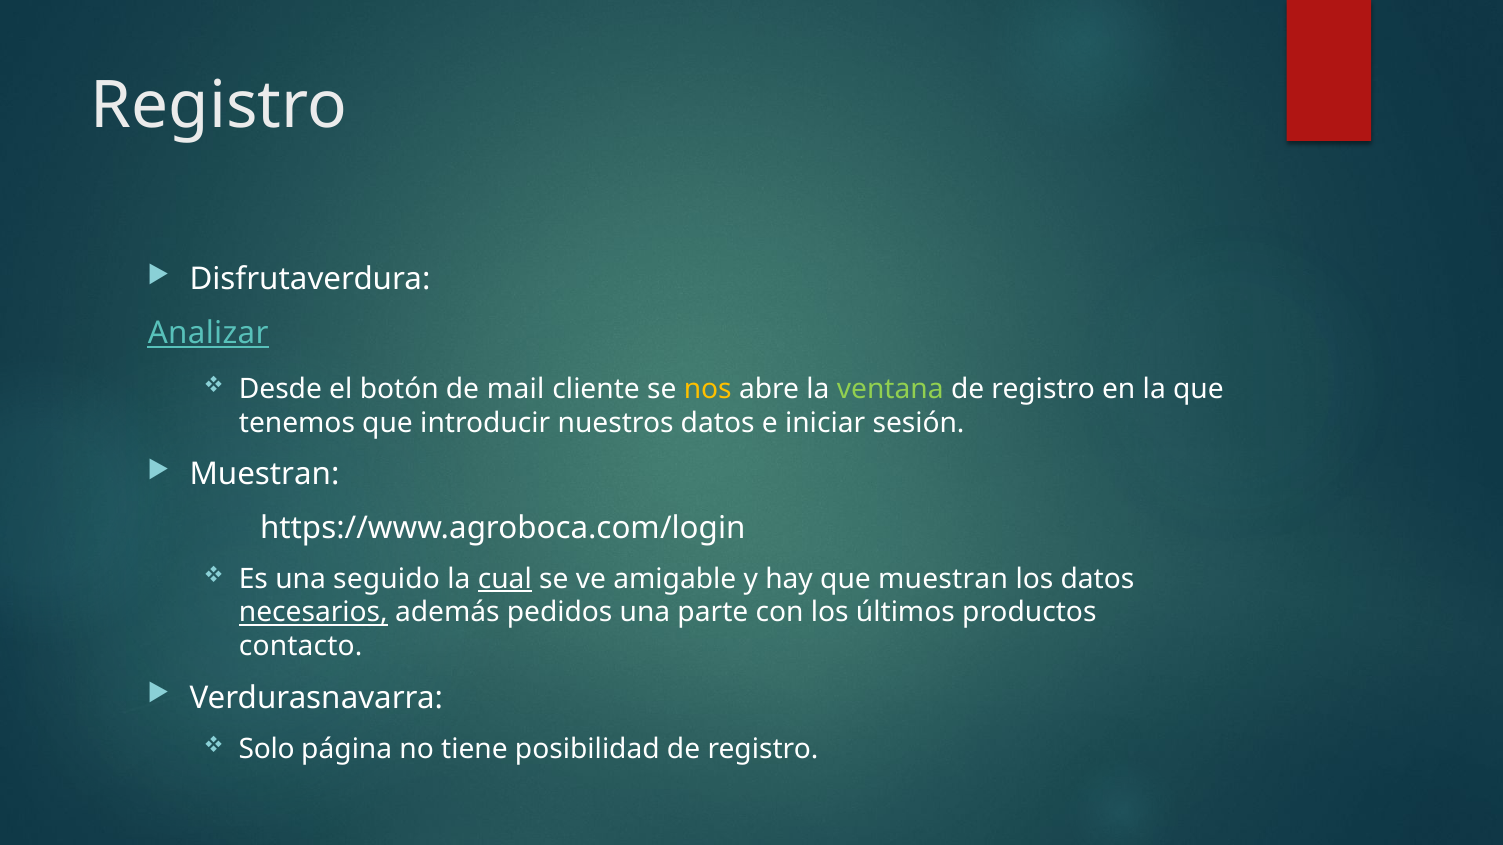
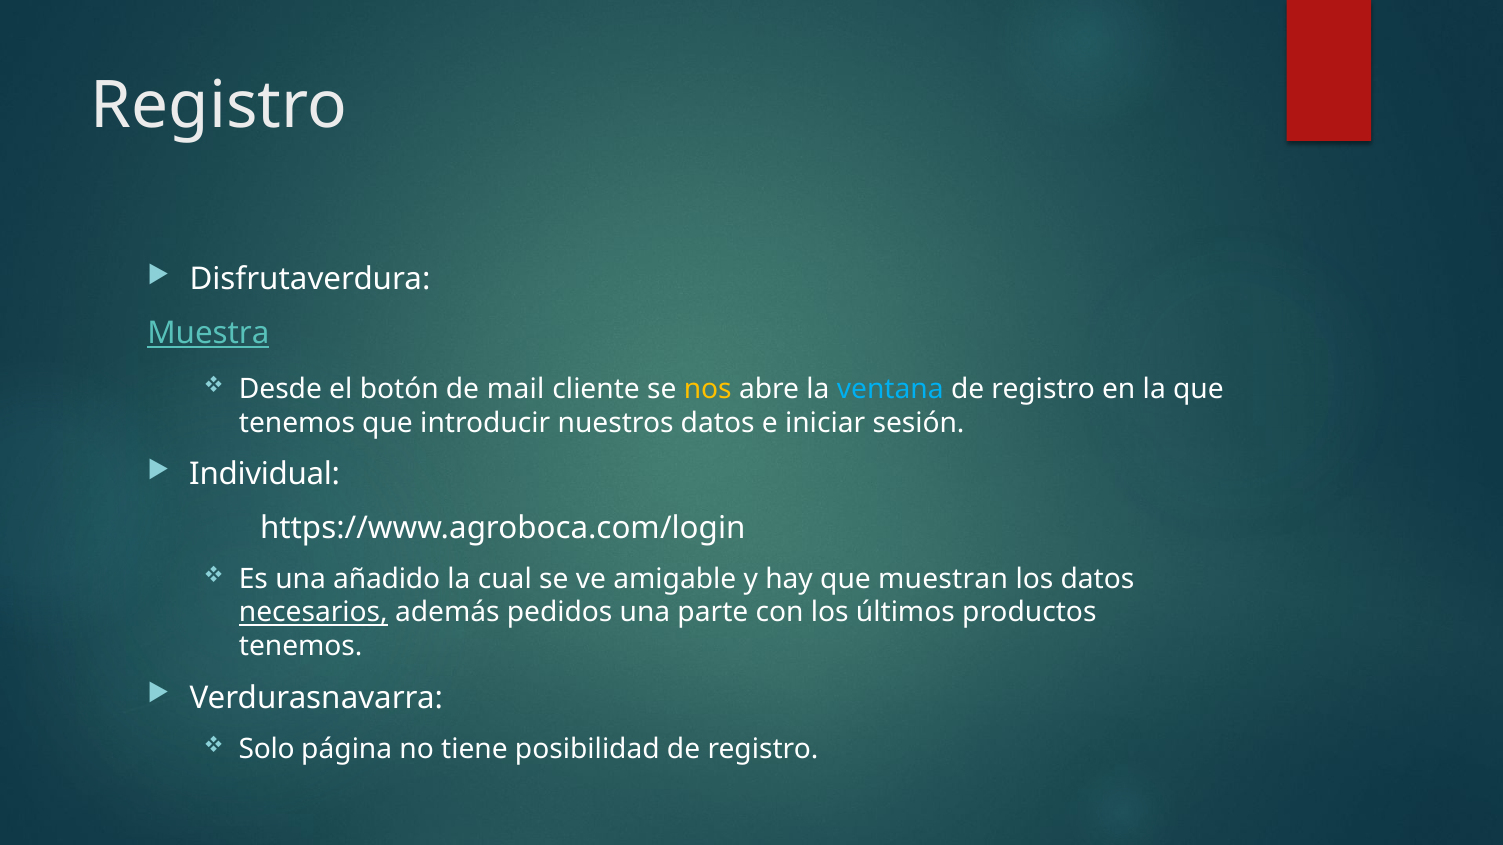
Analizar: Analizar -> Muestra (208, 333)
ventana colour: light green -> light blue (890, 389)
Muestran: Muestran -> Individual (265, 475)
seguido: seguido -> añadido (387, 579)
cual underline: present -> none (505, 579)
contacto: contacto -> tenemos (301, 647)
